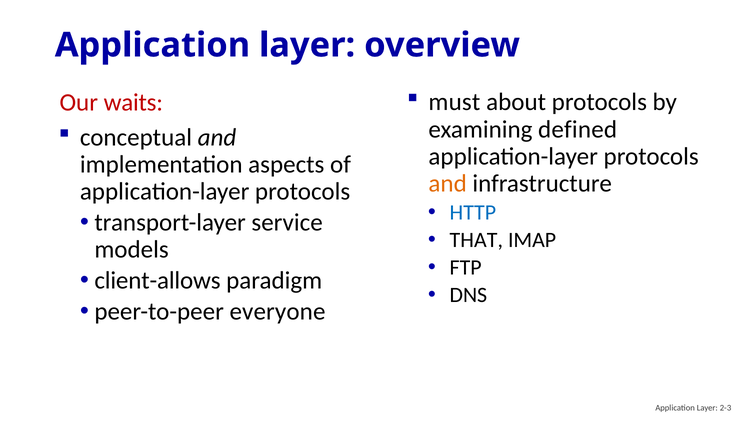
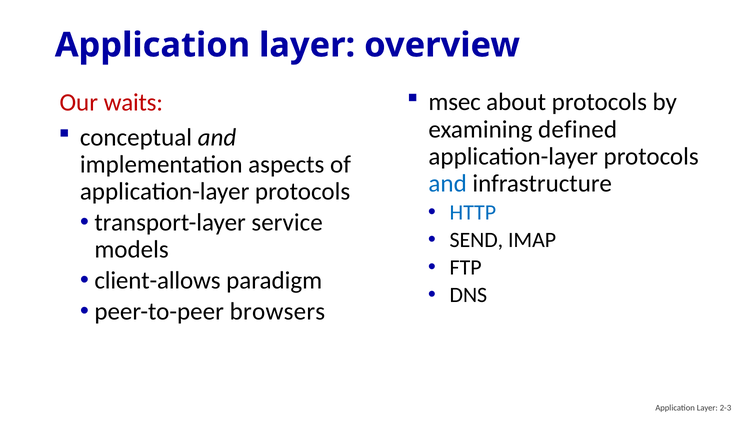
must: must -> msec (455, 102)
and colour: orange -> blue (448, 184)
THAT: THAT -> SEND (476, 240)
everyone: everyone -> browsers (277, 312)
